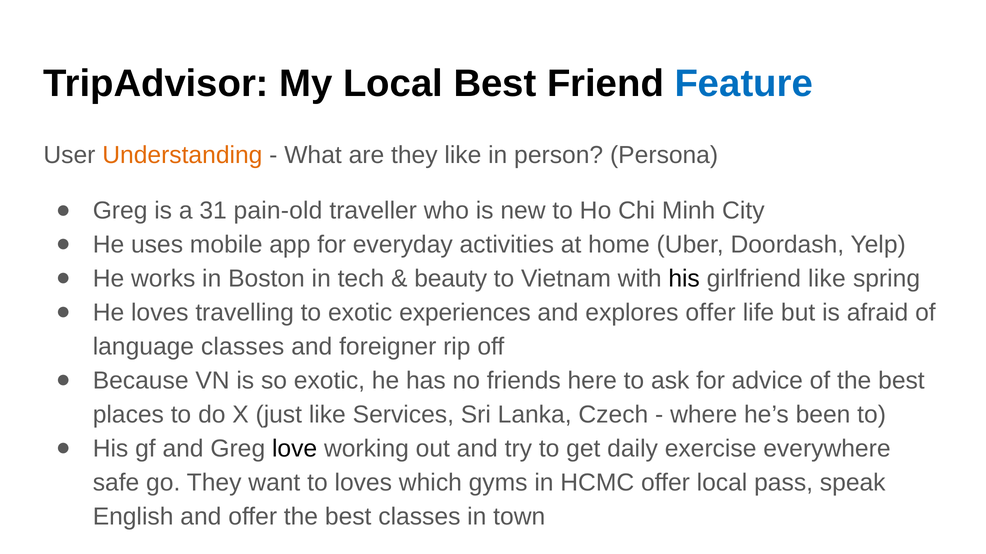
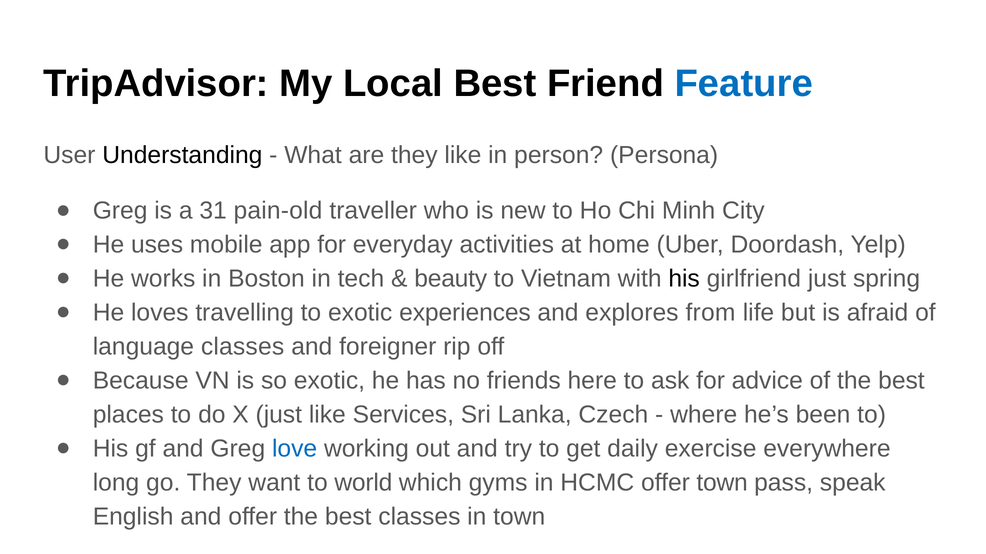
Understanding colour: orange -> black (182, 155)
girlfriend like: like -> just (827, 279)
explores offer: offer -> from (711, 313)
love colour: black -> blue (295, 449)
safe: safe -> long (116, 483)
to loves: loves -> world (363, 483)
offer local: local -> town (722, 483)
